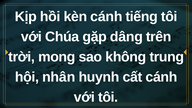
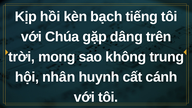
kèn cánh: cánh -> bạch (106, 17)
